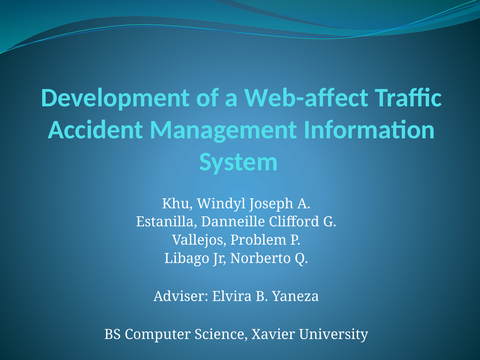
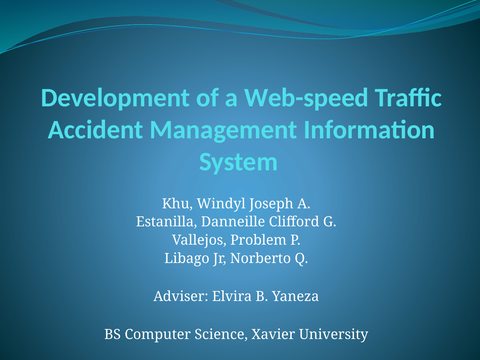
Web-affect: Web-affect -> Web-speed (306, 98)
